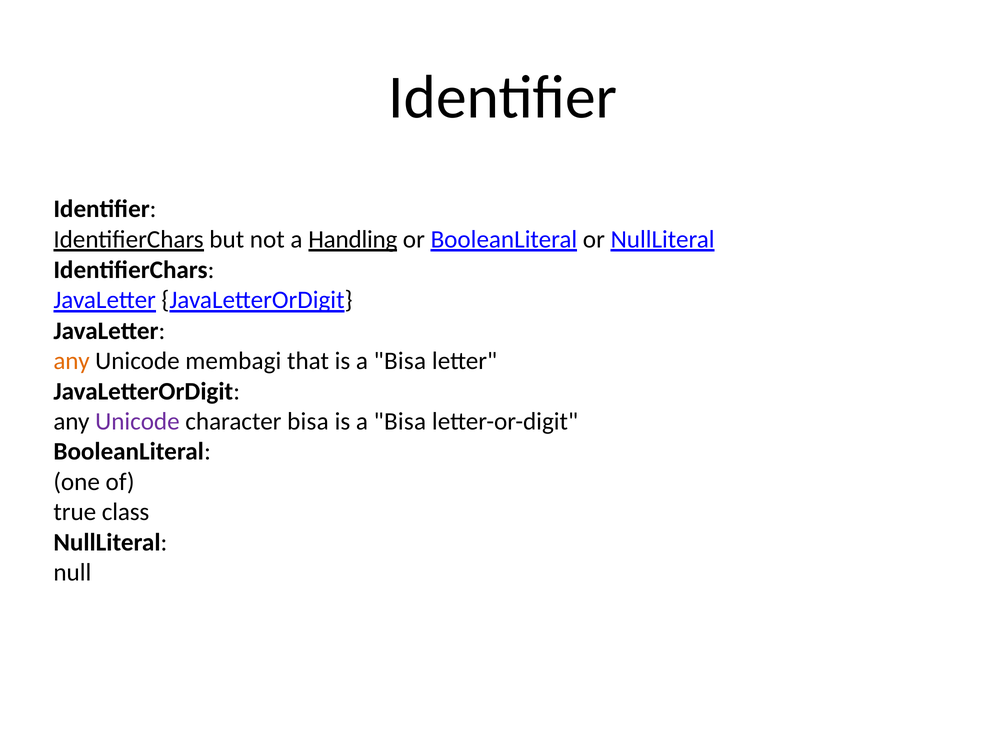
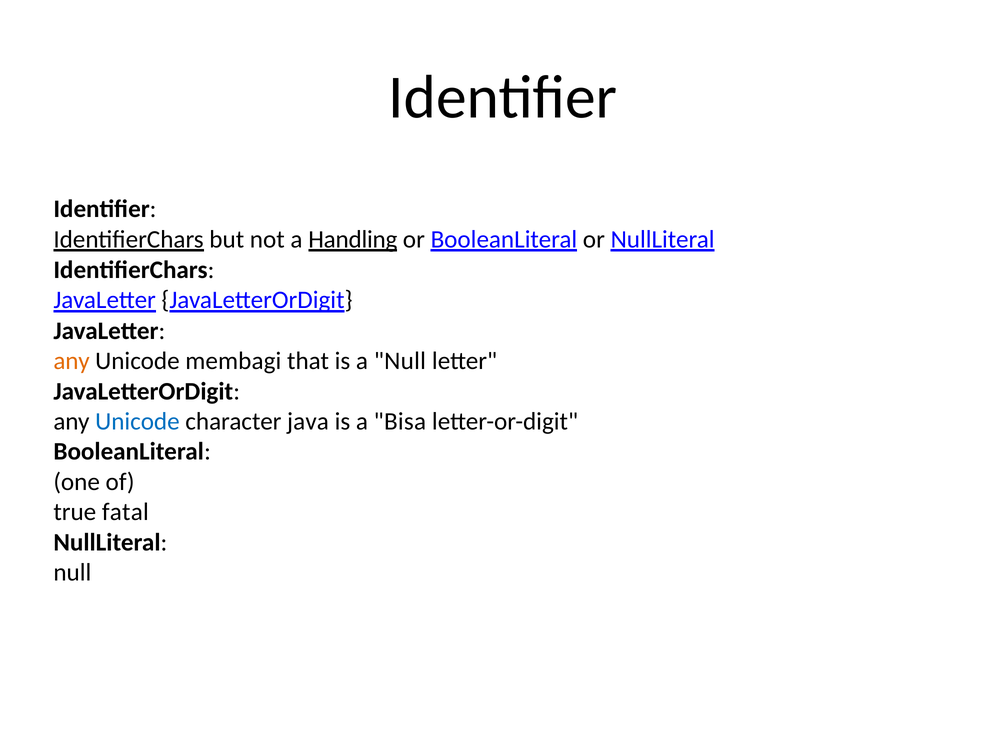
that is a Bisa: Bisa -> Null (400, 361)
Unicode colour: purple -> blue (137, 421)
character bisa: bisa -> java (308, 421)
class: class -> fatal (125, 512)
